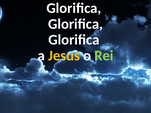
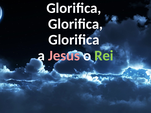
Jesus colour: yellow -> pink (64, 56)
